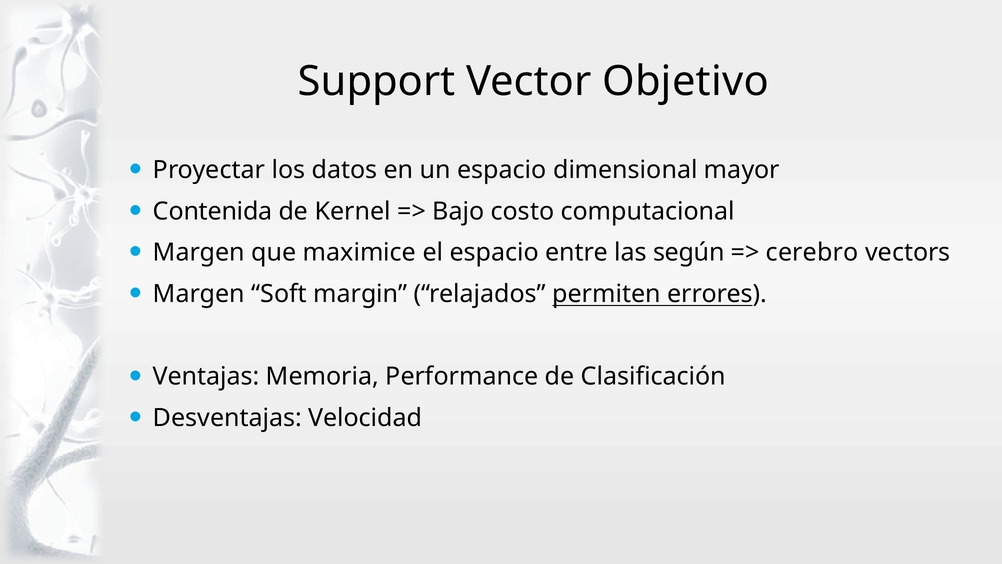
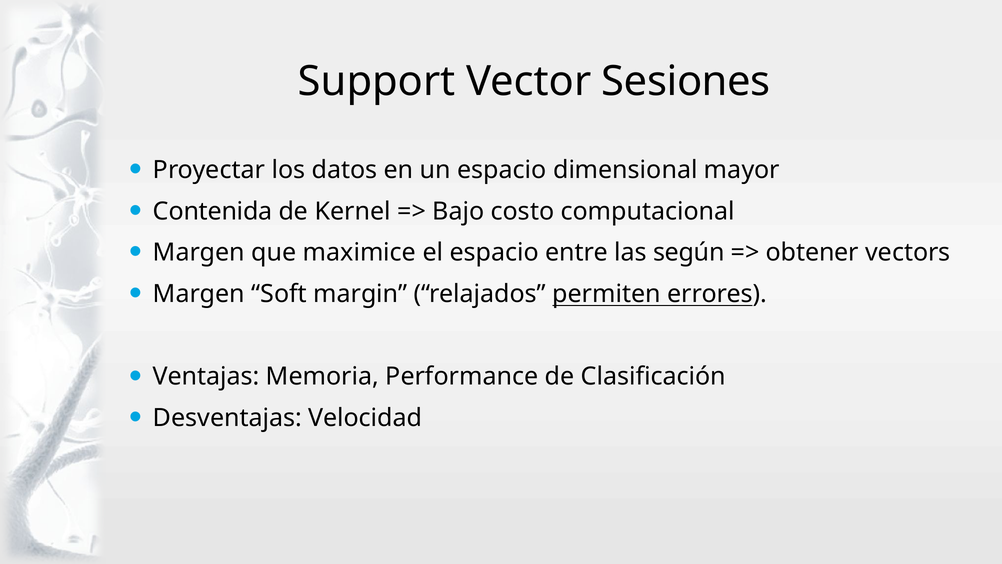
Objetivo: Objetivo -> Sesiones (686, 81)
cerebro: cerebro -> obtener (812, 252)
